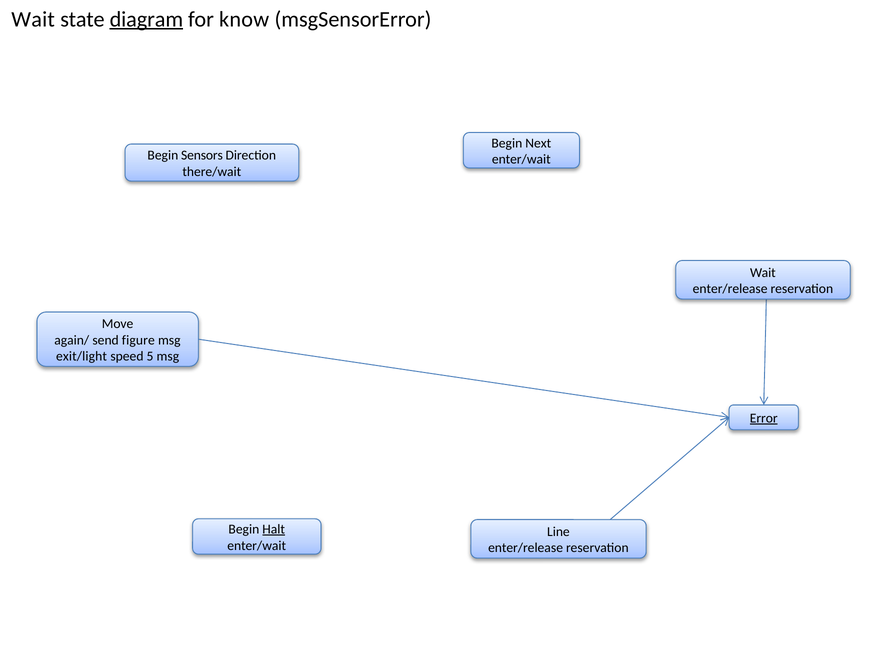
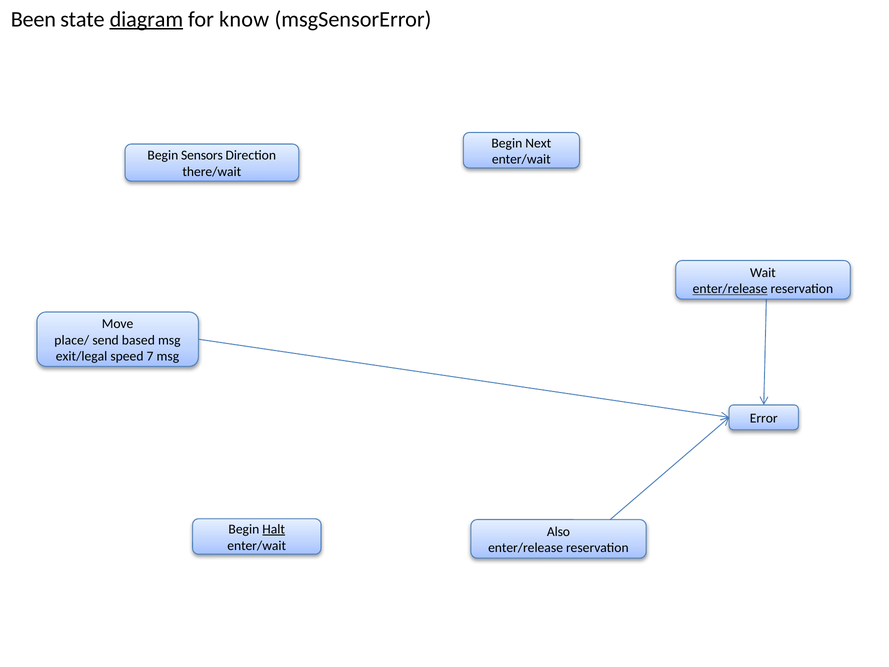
Wait: Wait -> Been (33, 19)
enter/release underline: none -> present (730, 289)
again/: again/ -> place/ (72, 340)
figure: figure -> based (138, 340)
exit/light: exit/light -> exit/legal (82, 356)
5: 5 -> 7 (150, 356)
Error underline: present -> none (764, 418)
Line: Line -> Also (558, 531)
